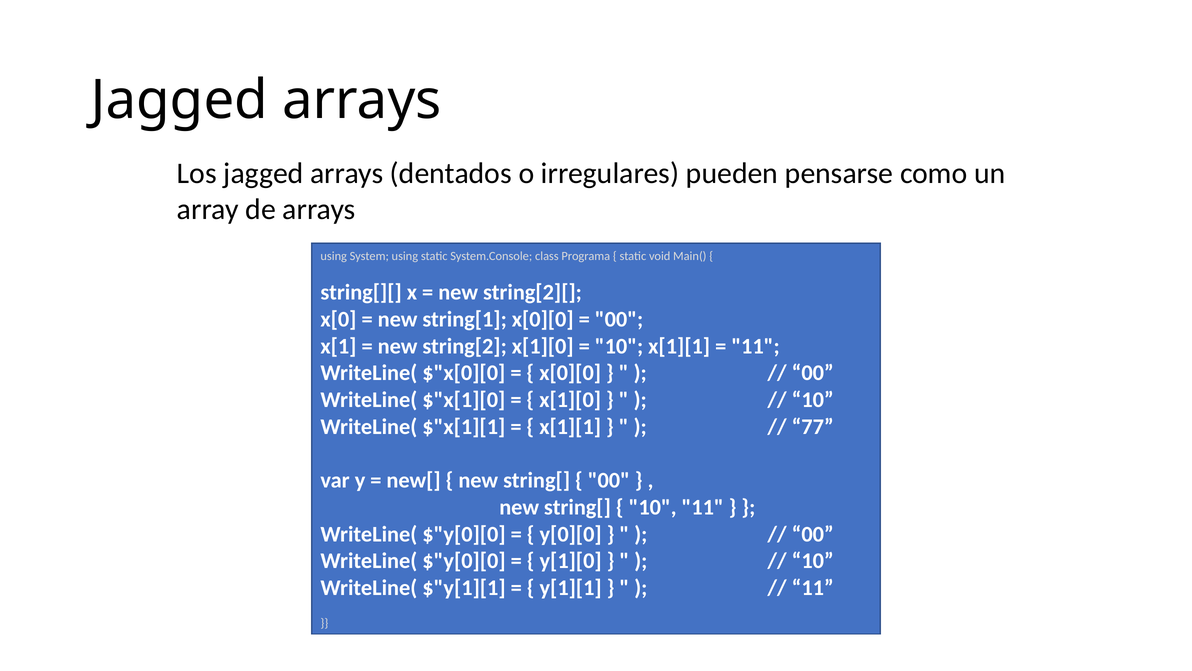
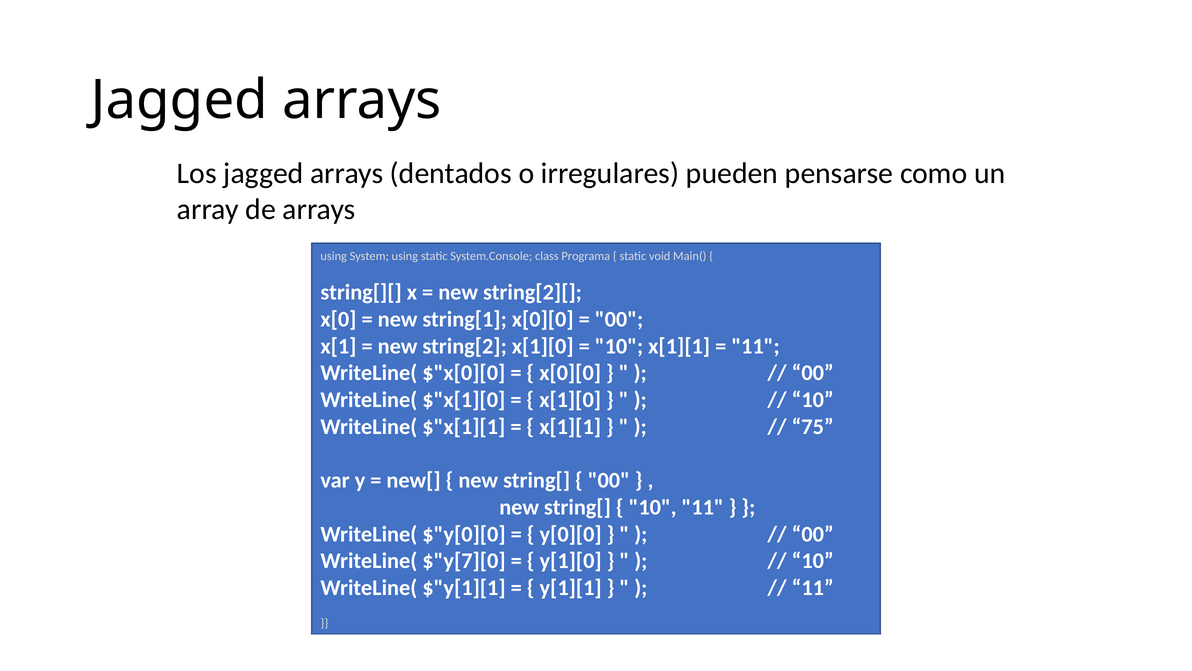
77: 77 -> 75 (813, 426)
$"y[0][0: $"y[0][0 -> $"y[7][0 (464, 561)
